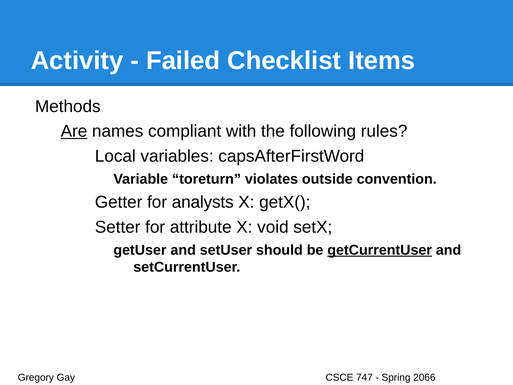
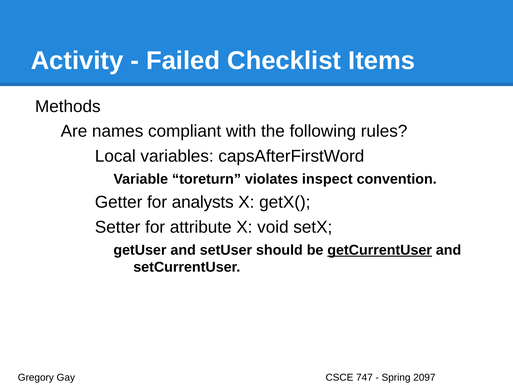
Are underline: present -> none (74, 131)
outside: outside -> inspect (327, 179)
2066: 2066 -> 2097 (424, 377)
